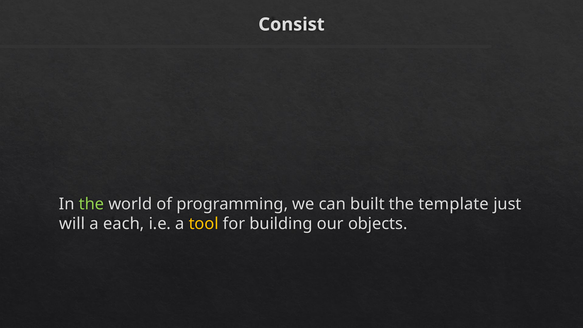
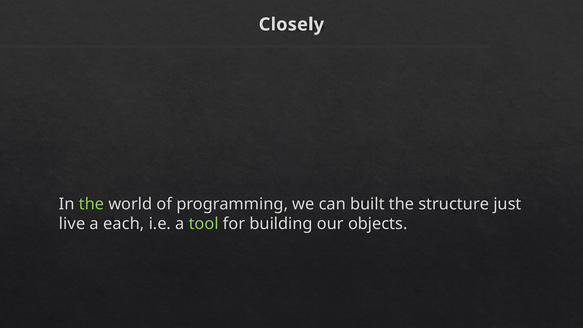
Consist: Consist -> Closely (291, 24)
template: template -> structure (454, 204)
will: will -> live (72, 224)
tool colour: yellow -> light green (204, 224)
